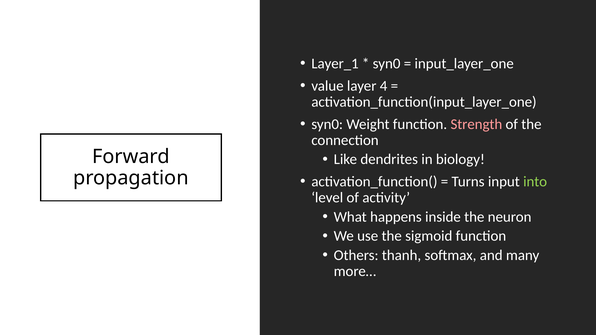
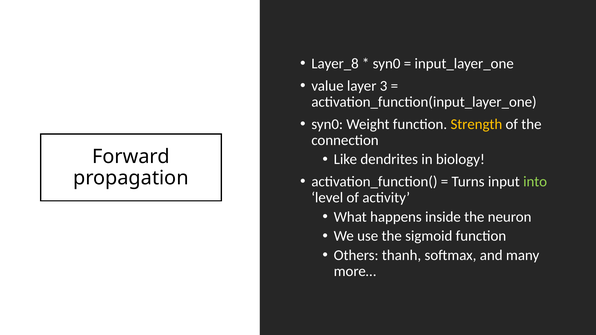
Layer_1: Layer_1 -> Layer_8 (335, 64)
4: 4 -> 3 (384, 86)
Strength colour: pink -> yellow (476, 124)
